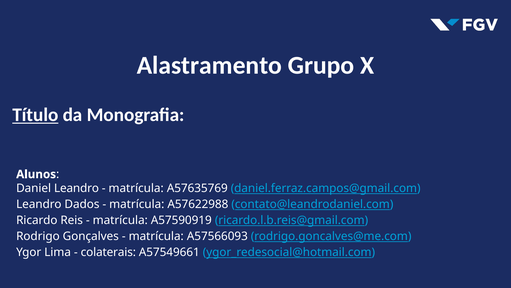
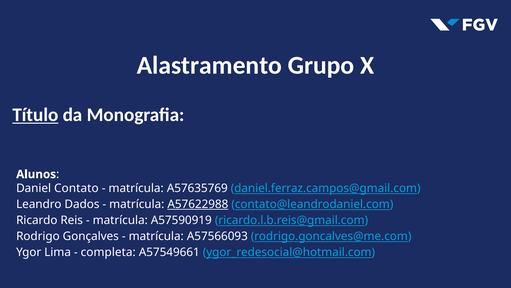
Daniel Leandro: Leandro -> Contato (76, 188)
A57622988 underline: none -> present (198, 204)
colaterais: colaterais -> completa (108, 252)
